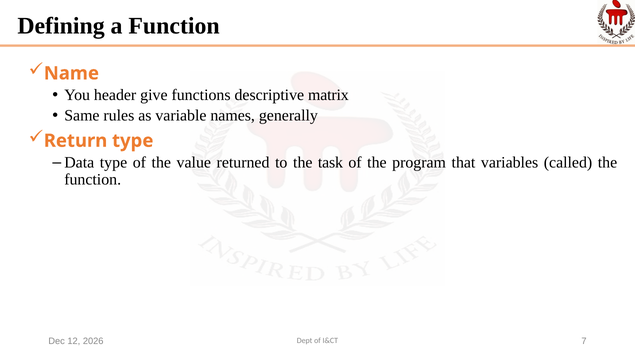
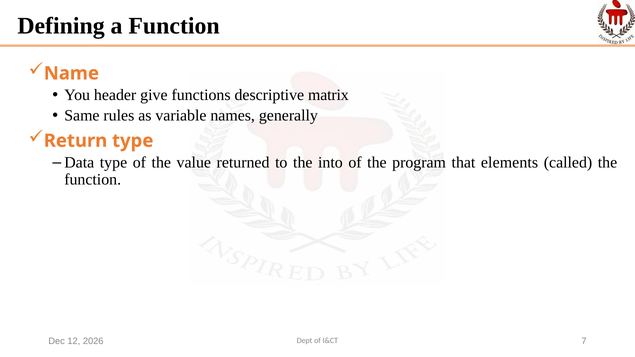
task: task -> into (330, 163)
variables: variables -> elements (510, 163)
